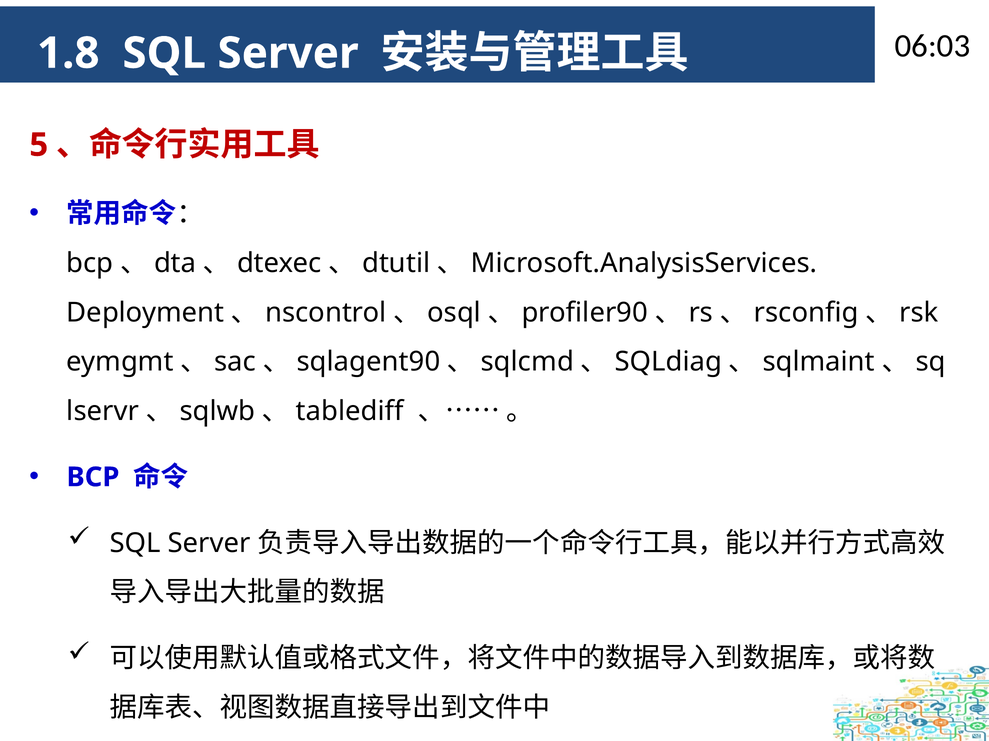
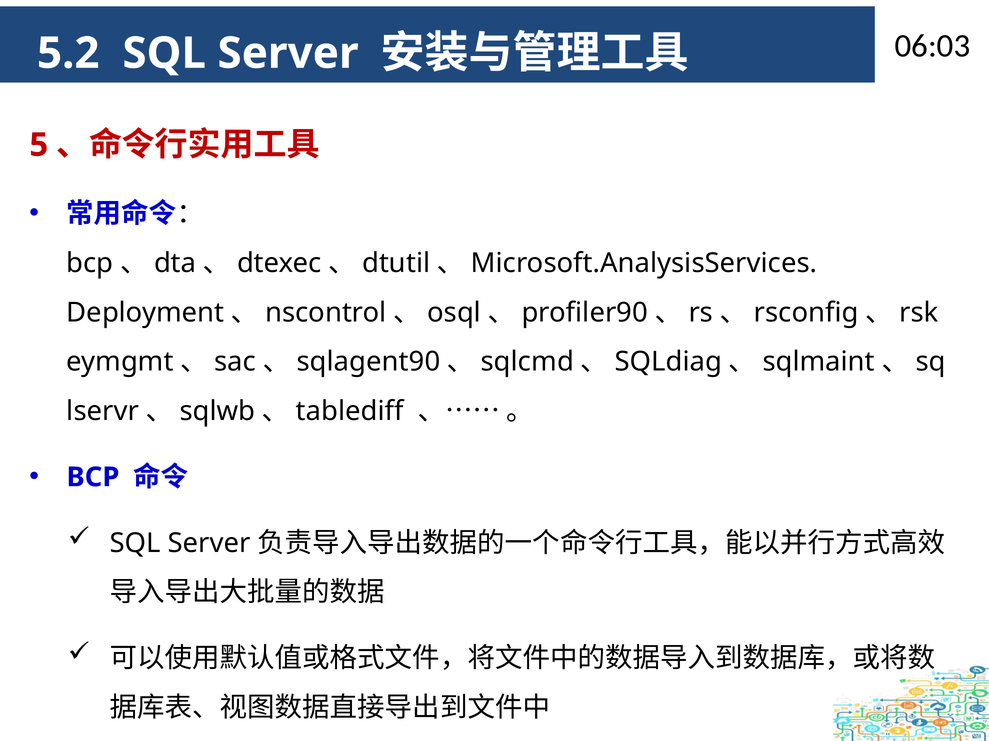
1.8: 1.8 -> 5.2 (68, 53)
